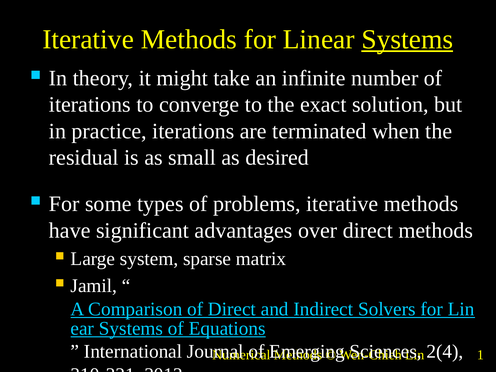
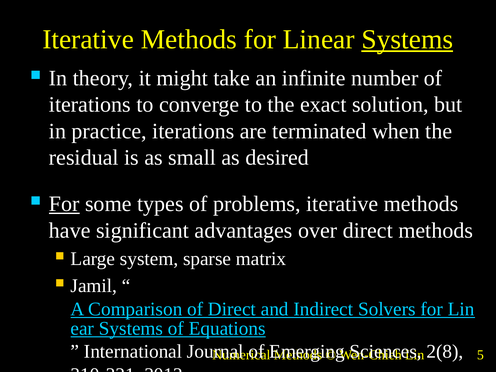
For underline: none -> present (64, 204)
2(4: 2(4 -> 2(8 (445, 352)
1: 1 -> 5 (480, 355)
